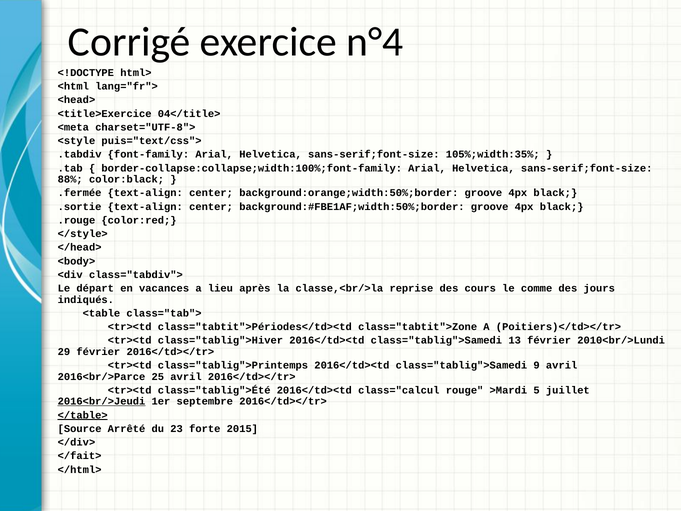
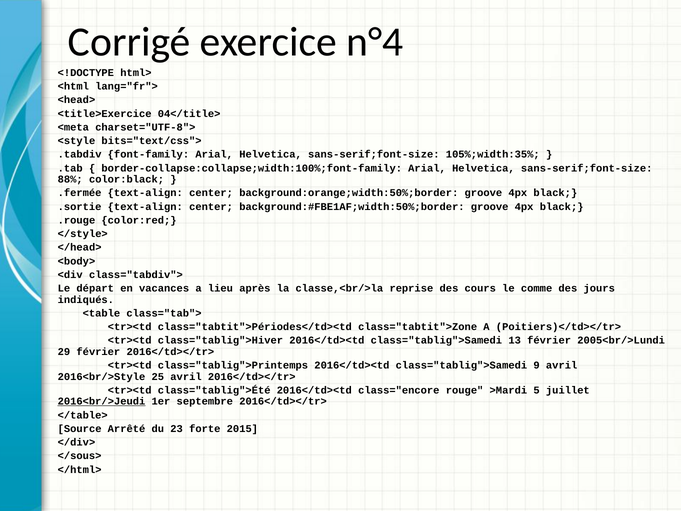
puis="text/css">: puis="text/css"> -> bits="text/css"> (152, 141)
2010<br/>Lundi: 2010<br/>Lundi -> 2005<br/>Lundi (621, 340)
2016<br/>Parce: 2016<br/>Parce -> 2016<br/>Style (101, 376)
class="calcul: class="calcul -> class="encore (399, 390)
</table> underline: present -> none (83, 415)
</fait>: </fait> -> </sous> (80, 456)
